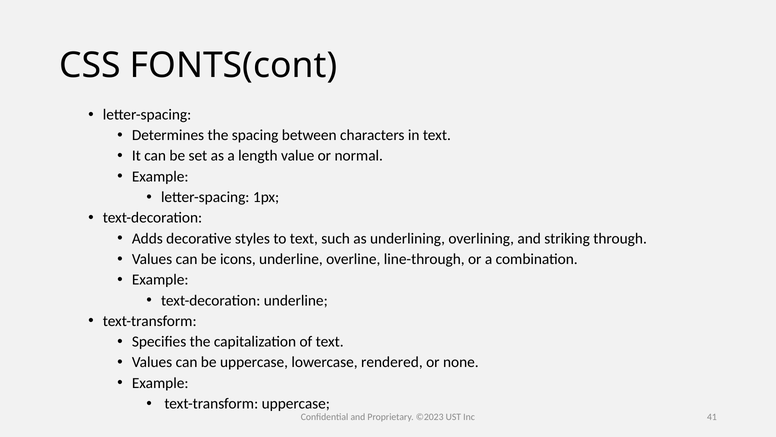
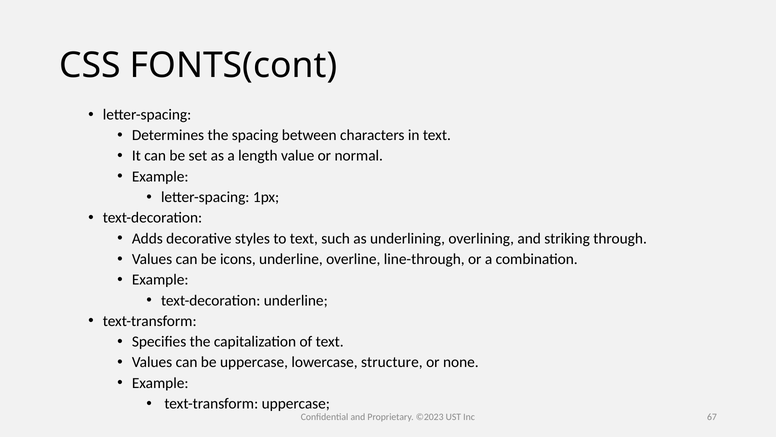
rendered: rendered -> structure (392, 362)
41: 41 -> 67 (712, 417)
